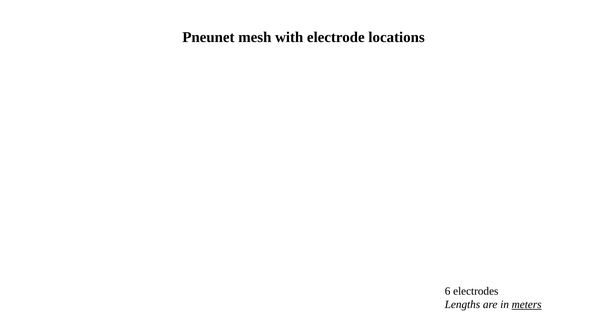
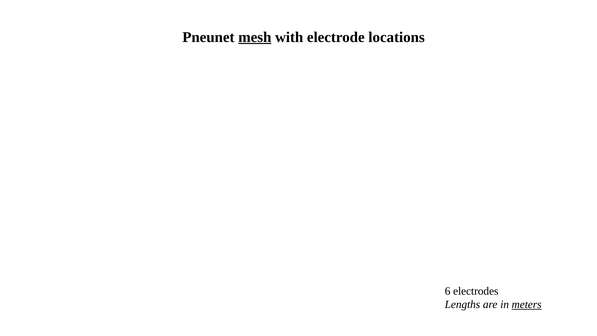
mesh underline: none -> present (255, 37)
